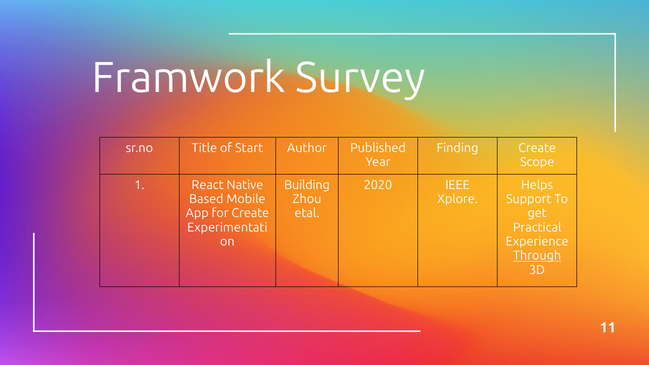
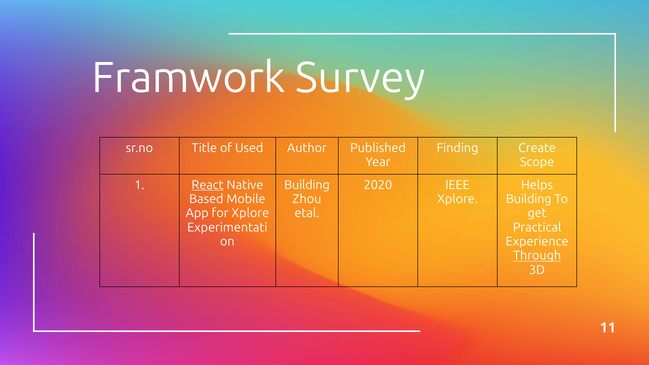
Start: Start -> Used (249, 148)
React underline: none -> present (208, 185)
Support: Support -> Building (529, 199)
for Create: Create -> Xplore (250, 213)
